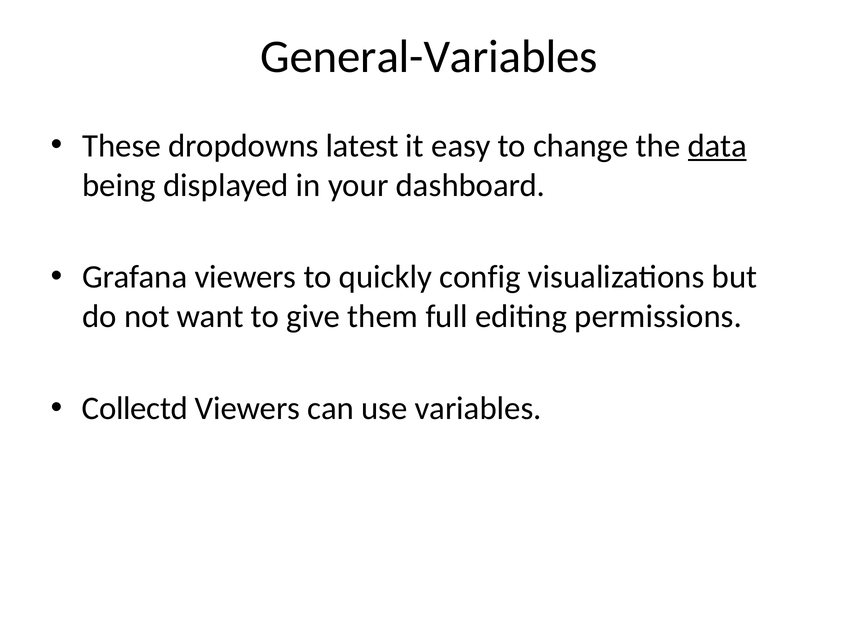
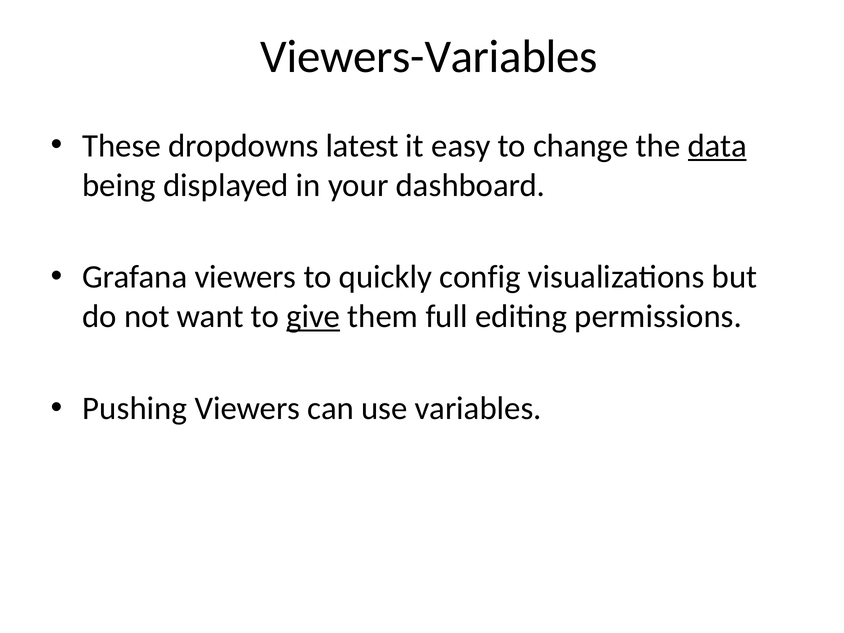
General-Variables: General-Variables -> Viewers-Variables (429, 57)
give underline: none -> present (313, 317)
Collectd: Collectd -> Pushing (135, 409)
